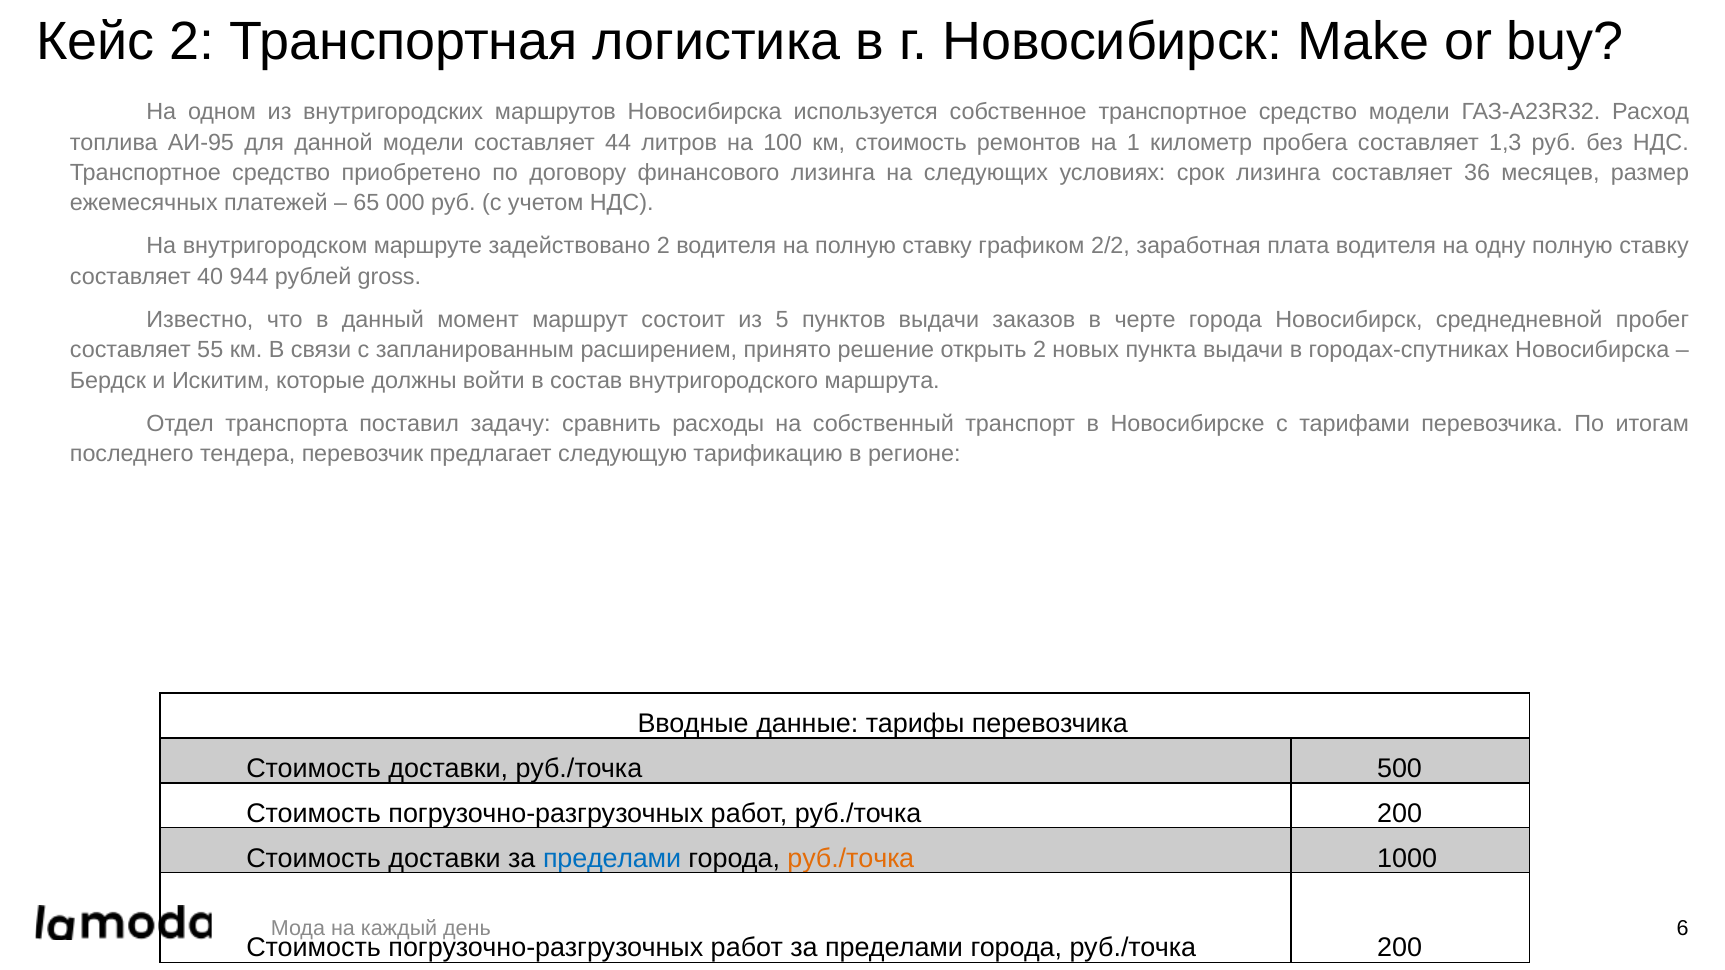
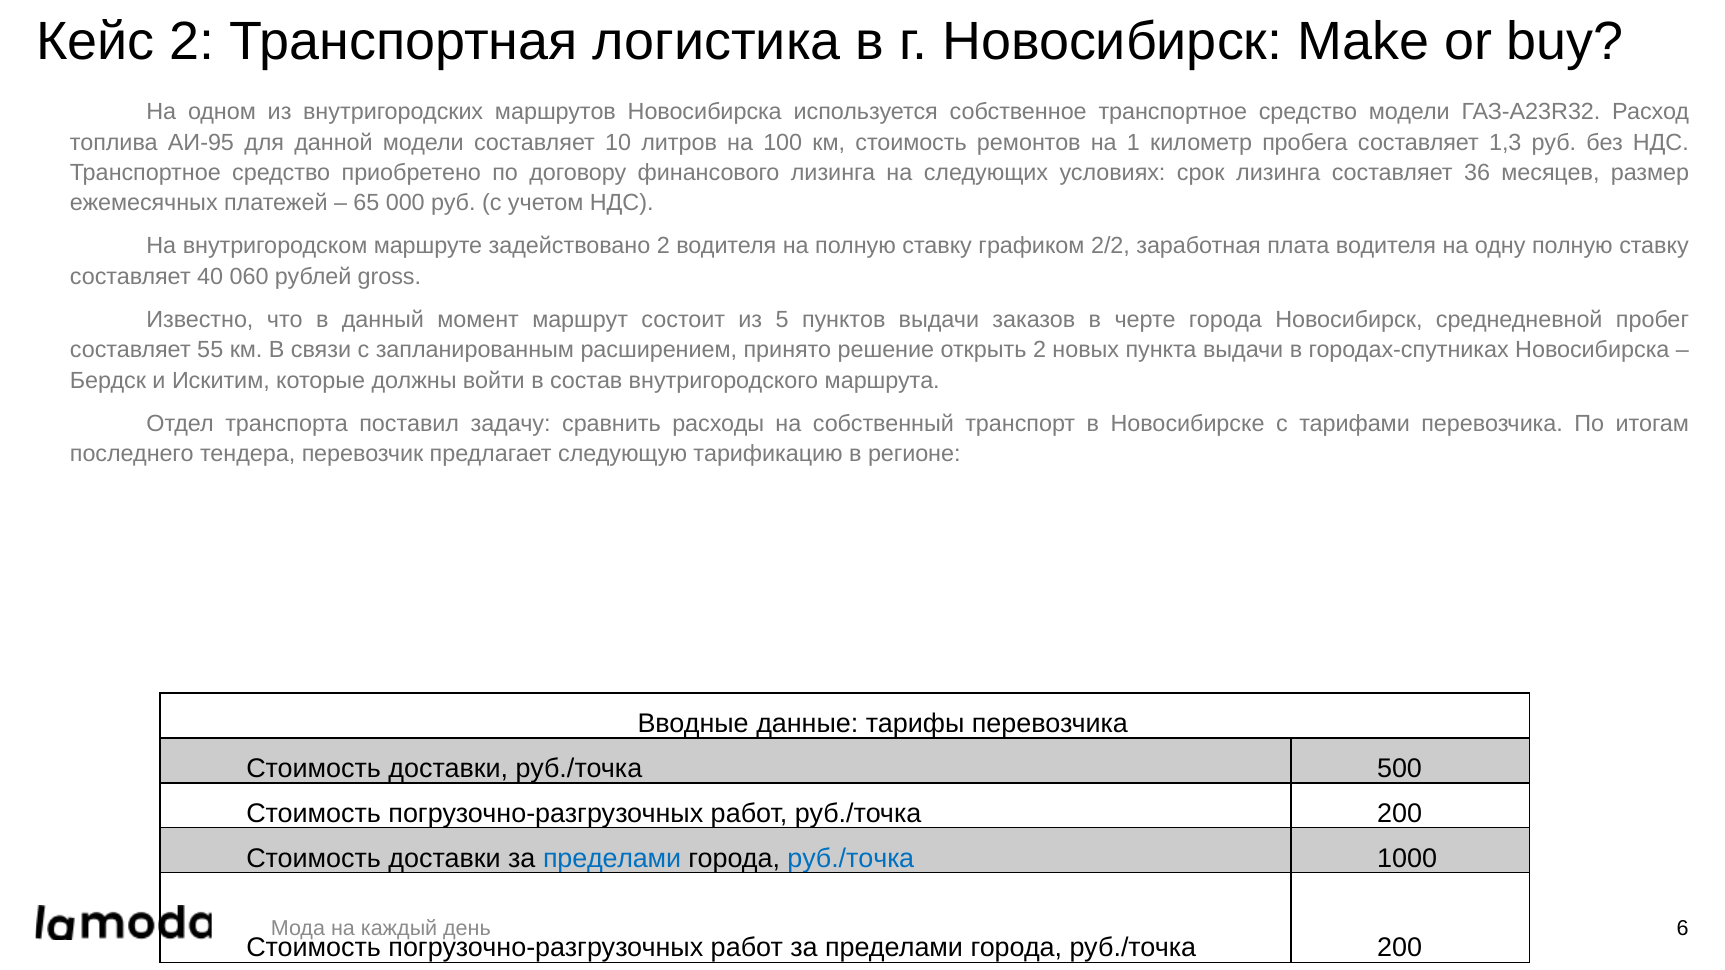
44: 44 -> 10 (618, 143)
944: 944 -> 060 (249, 277)
руб./точка colour: orange -> blue (851, 858)
